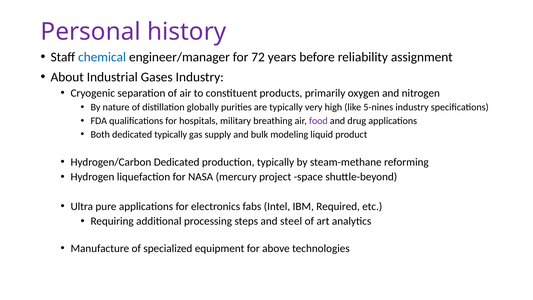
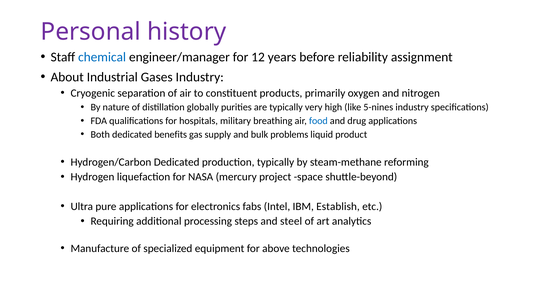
72: 72 -> 12 (258, 57)
food colour: purple -> blue (318, 121)
dedicated typically: typically -> benefits (171, 134)
modeling: modeling -> problems (289, 134)
Required: Required -> Establish (338, 206)
